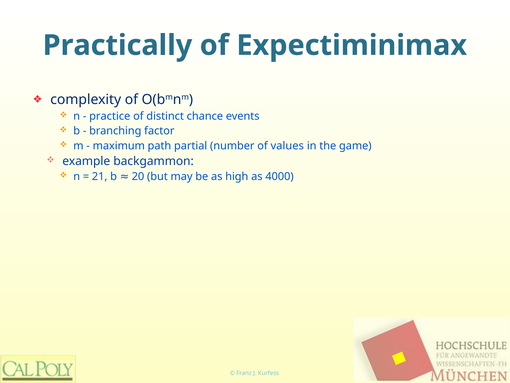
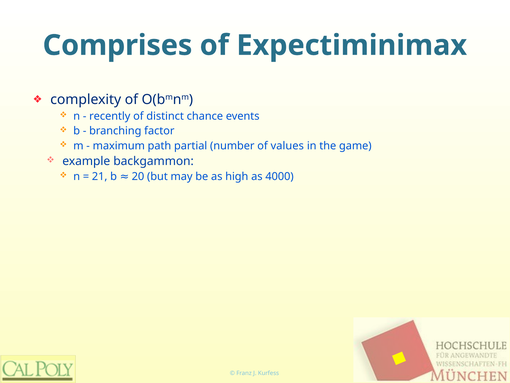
Practically: Practically -> Comprises (118, 45)
practice: practice -> recently (110, 116)
